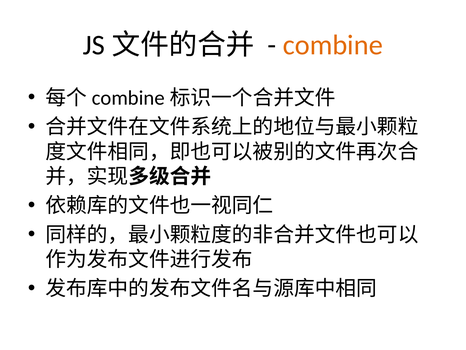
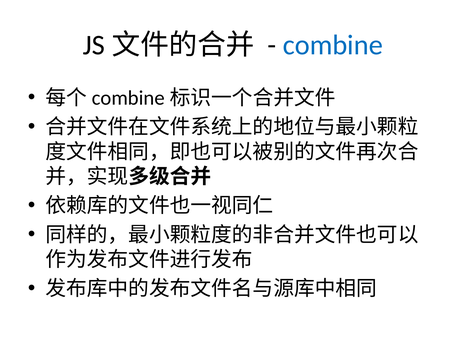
combine colour: orange -> blue (333, 45)
